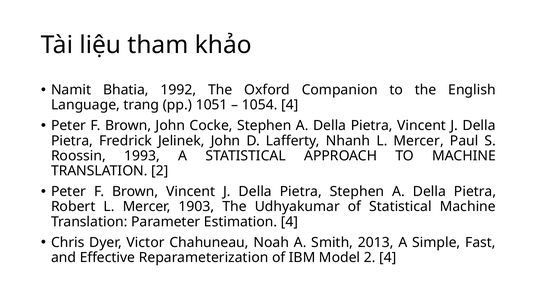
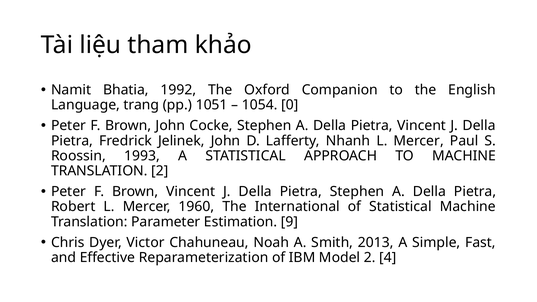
1054 4: 4 -> 0 (290, 105)
1903: 1903 -> 1960 (196, 207)
Udhyakumar: Udhyakumar -> International (297, 207)
Estimation 4: 4 -> 9 (290, 222)
